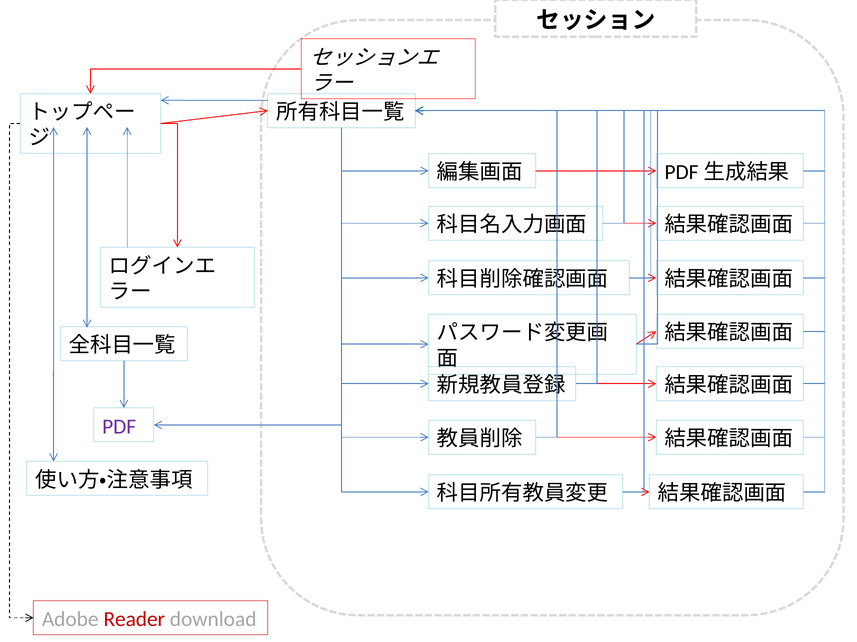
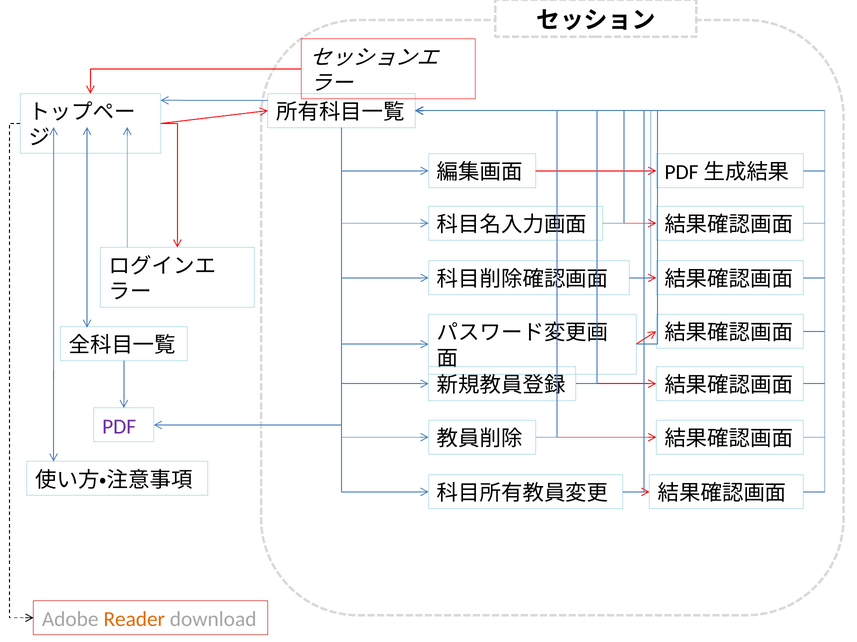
Reader colour: red -> orange (134, 620)
